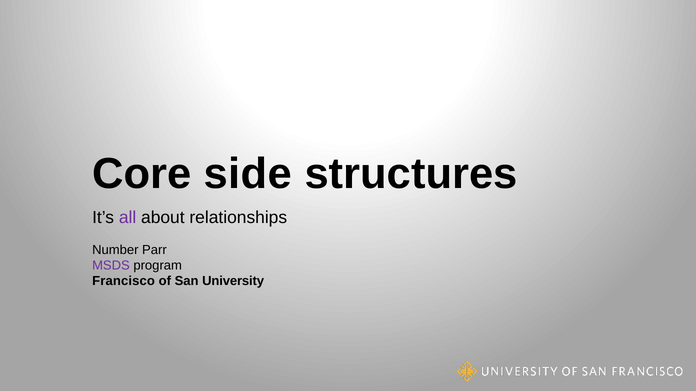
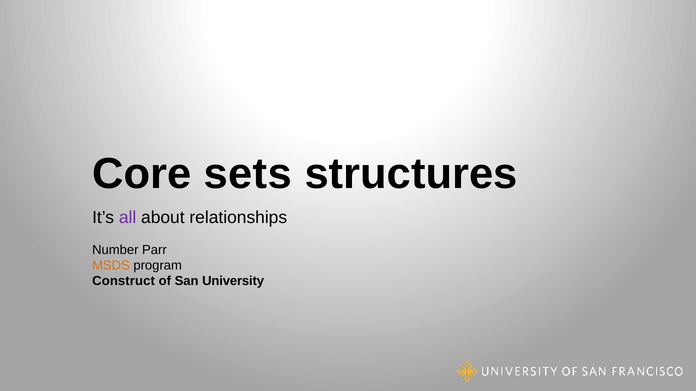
side: side -> sets (248, 174)
MSDS colour: purple -> orange (111, 266)
Francisco: Francisco -> Construct (124, 281)
